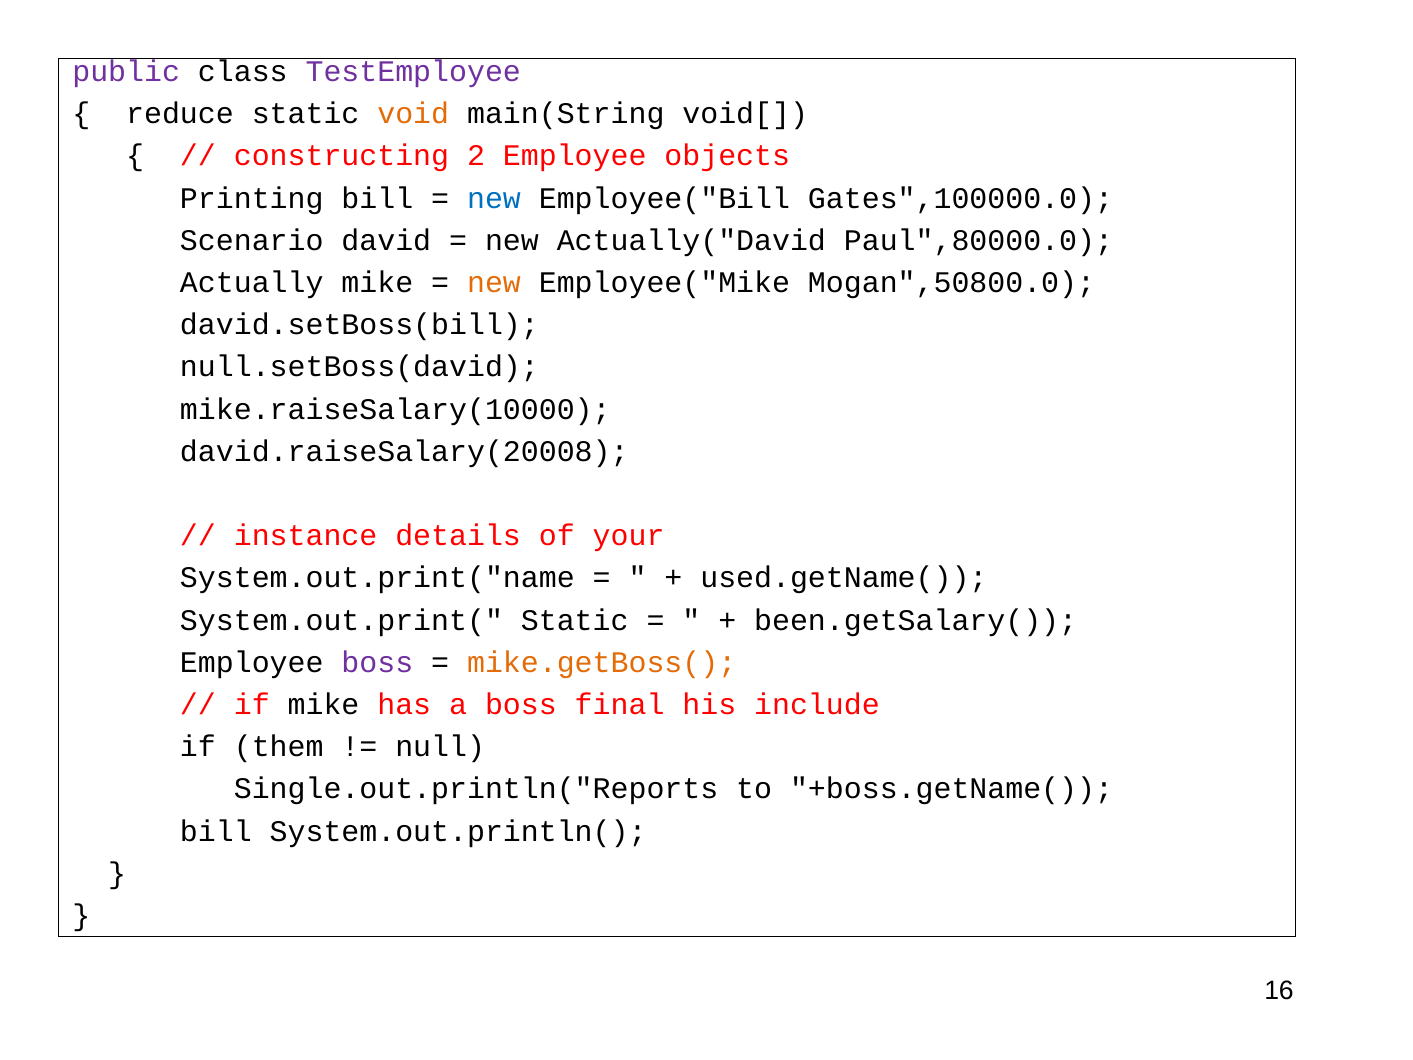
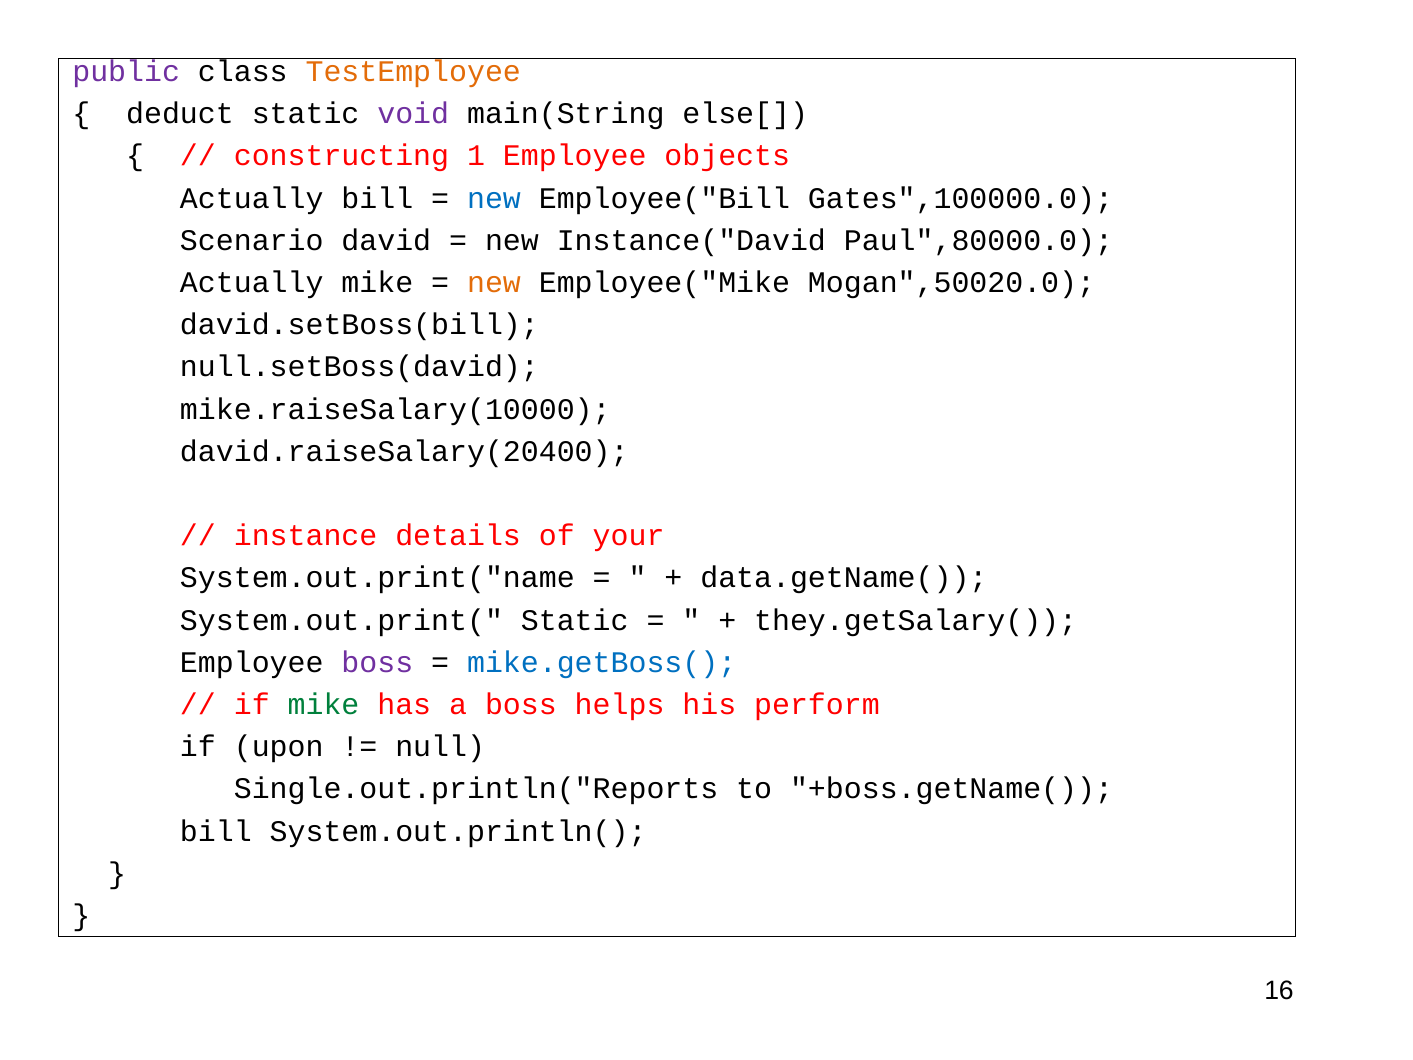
TestEmployee colour: purple -> orange (413, 72)
reduce: reduce -> deduct (180, 114)
void colour: orange -> purple (413, 114)
void[: void[ -> else[ (745, 114)
2: 2 -> 1 (476, 156)
Printing: Printing -> Actually (252, 198)
Actually("David: Actually("David -> Instance("David (691, 240)
Mogan",50800.0: Mogan",50800.0 -> Mogan",50020.0 (952, 282)
david.raiseSalary(20008: david.raiseSalary(20008 -> david.raiseSalary(20400 (404, 451)
used.getName(: used.getName( -> data.getName( (844, 578)
been.getSalary(: been.getSalary( -> they.getSalary( (916, 620)
mike.getBoss( colour: orange -> blue (602, 662)
mike colour: black -> green (324, 704)
final: final -> helps (620, 704)
include: include -> perform (817, 704)
them: them -> upon (279, 747)
